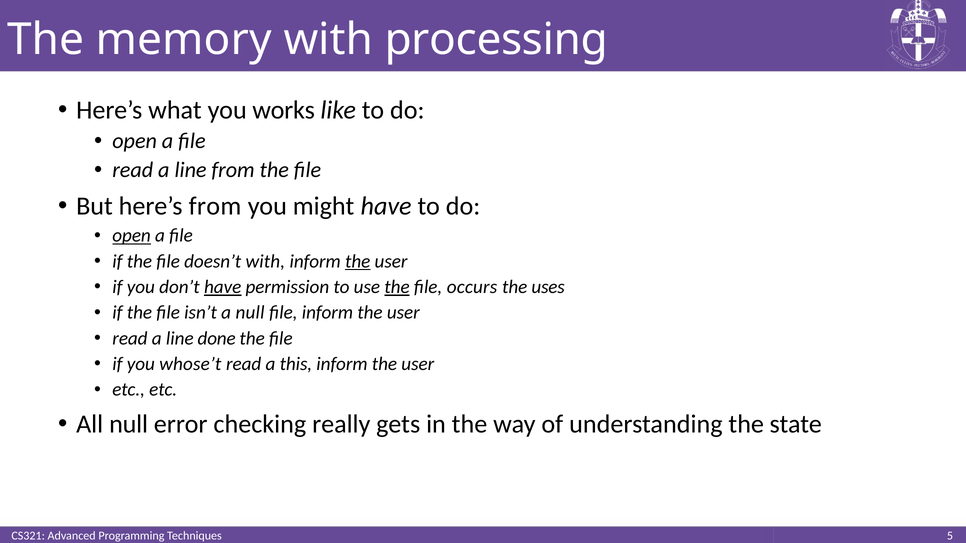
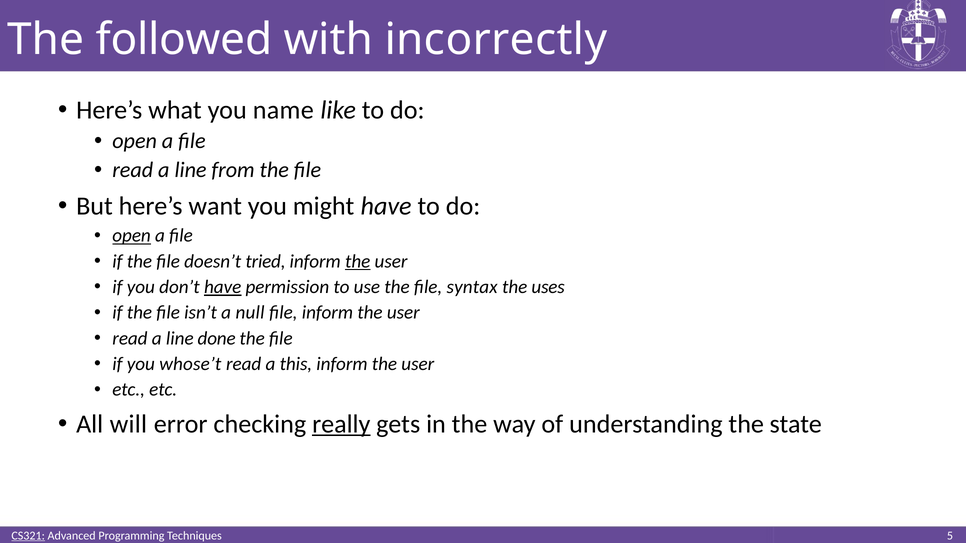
memory: memory -> followed (184, 40)
processing: processing -> incorrectly (496, 40)
works: works -> name (283, 110)
here’s from: from -> want (215, 206)
doesn’t with: with -> tried (265, 261)
the underline: present -> none (397, 287)
occurs: occurs -> syntax (472, 287)
All null: null -> will (128, 424)
really underline: none -> present (341, 424)
CS321 underline: none -> present (28, 536)
